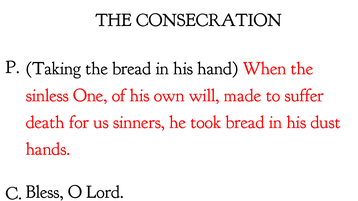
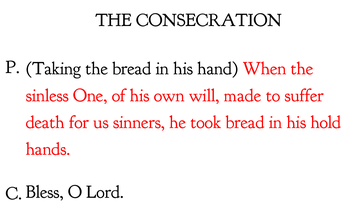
dust: dust -> hold (326, 122)
